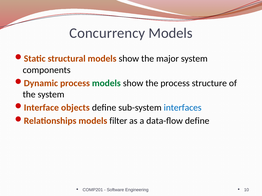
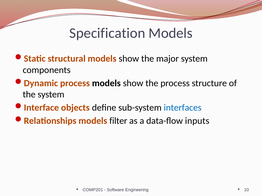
Concurrency: Concurrency -> Specification (107, 33)
models colour: green -> black (106, 83)
data-flow define: define -> inputs (197, 121)
